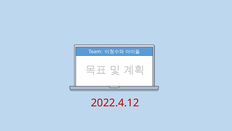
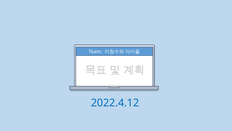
2022.4.12 colour: red -> blue (115, 103)
